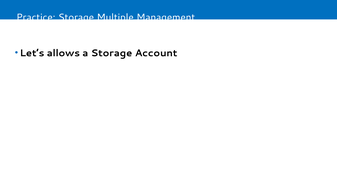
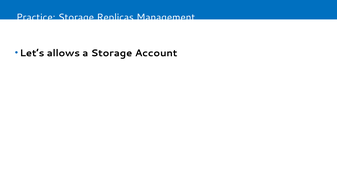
Multiple: Multiple -> Replicas (115, 17)
